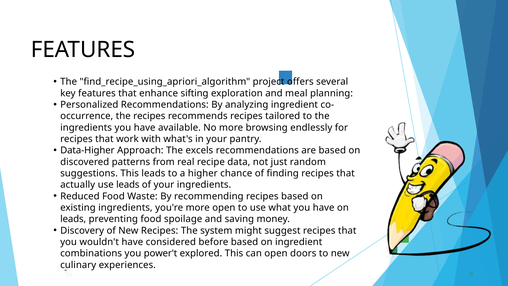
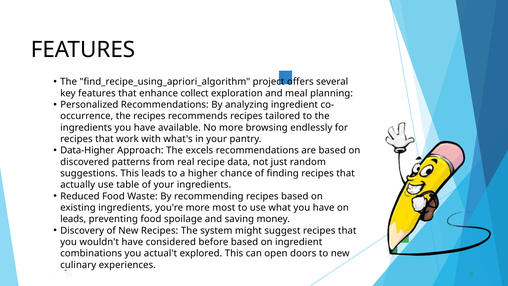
sifting: sifting -> collect (195, 93)
use leads: leads -> table (128, 185)
more open: open -> most (224, 208)
power't: power't -> actual't (160, 253)
